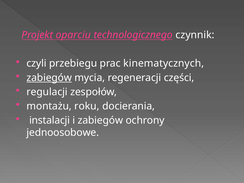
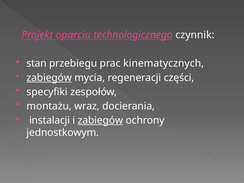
czyli: czyli -> stan (37, 63)
regulacji: regulacji -> specyfiki (47, 92)
roku: roku -> wraz (87, 106)
zabiegów underline: none -> present (100, 120)
jednoosobowe: jednoosobowe -> jednostkowym (63, 133)
